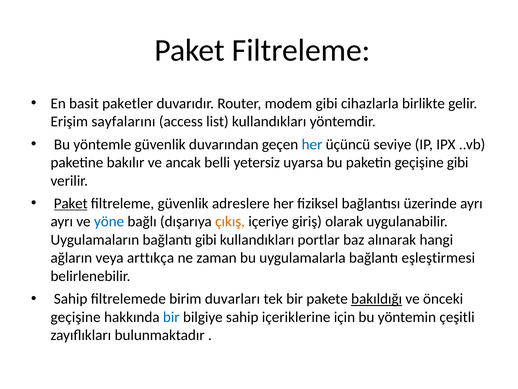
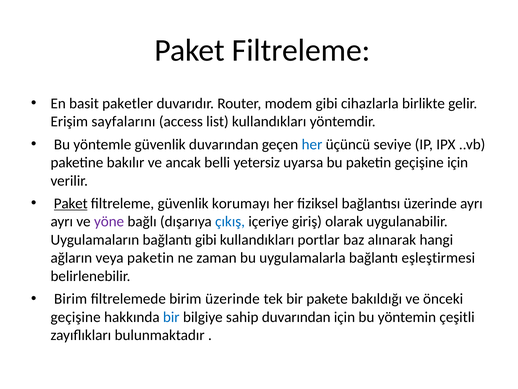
geçişine gibi: gibi -> için (458, 162)
adreslere: adreslere -> korumayı (241, 203)
yöne colour: blue -> purple (109, 221)
çıkış colour: orange -> blue (230, 221)
veya arttıkça: arttıkça -> paketin (151, 258)
Sahip: Sahip -> Birim (71, 298)
birim duvarları: duvarları -> üzerinde (232, 298)
bakıldığı underline: present -> none (377, 298)
sahip içeriklerine: içeriklerine -> duvarından (296, 317)
